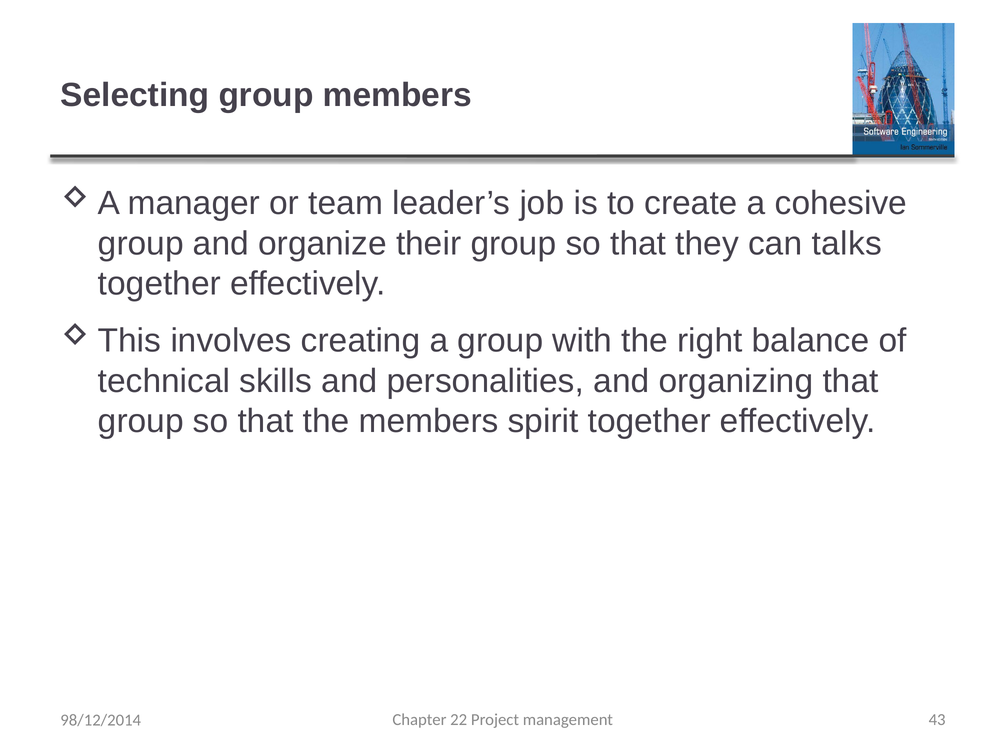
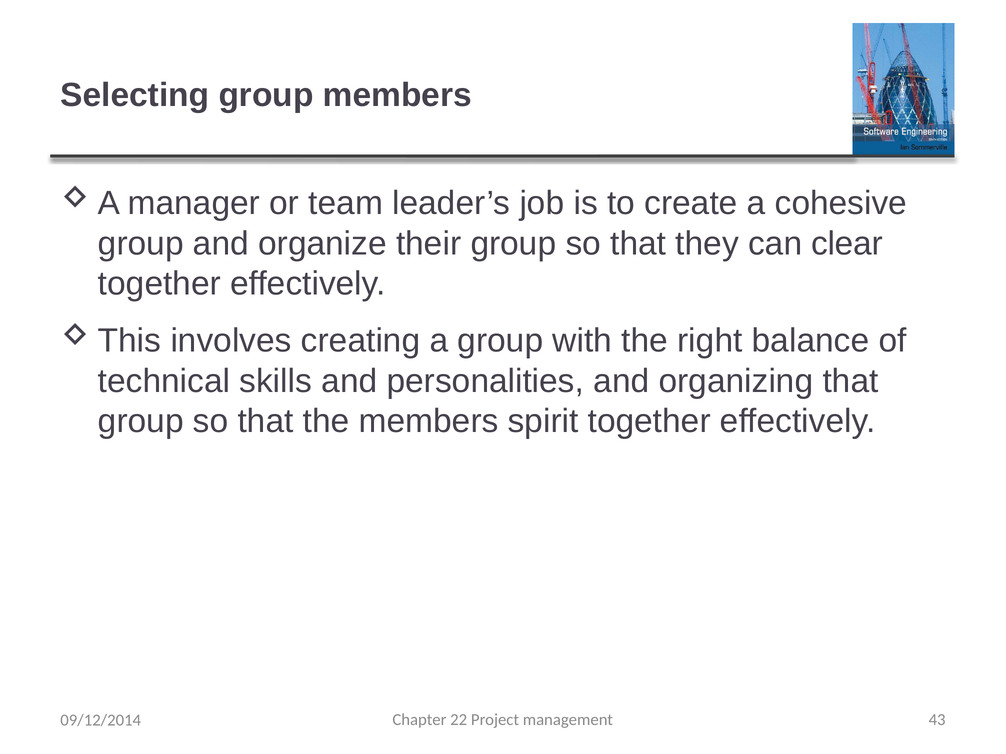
talks: talks -> clear (847, 244)
98/12/2014: 98/12/2014 -> 09/12/2014 (101, 721)
